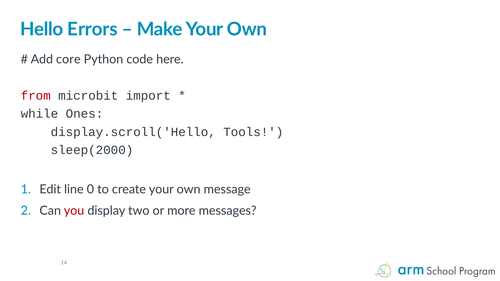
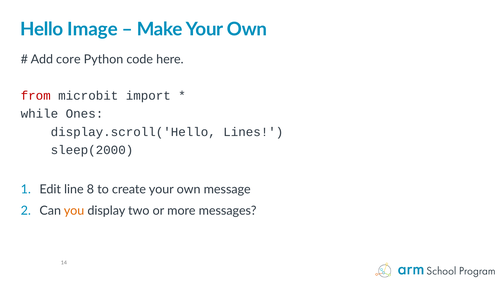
Errors: Errors -> Image (93, 29)
Tools: Tools -> Lines (253, 132)
0: 0 -> 8 (90, 190)
you colour: red -> orange (74, 211)
